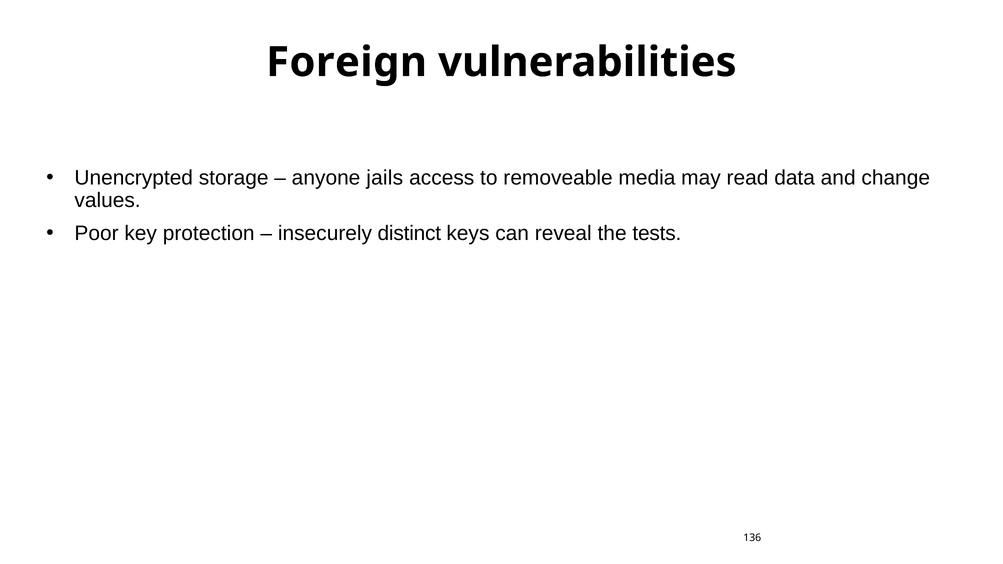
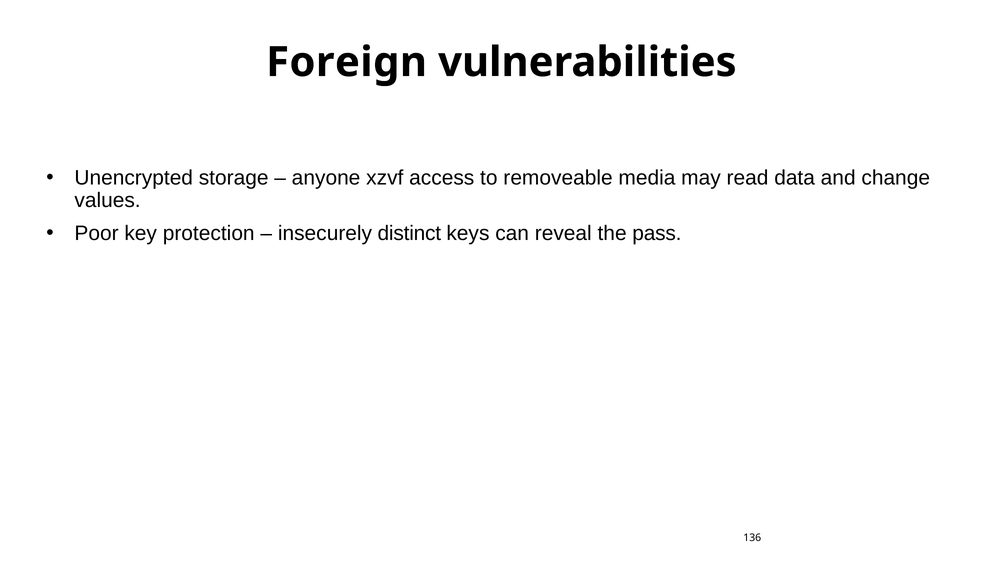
jails: jails -> xzvf (385, 178)
tests: tests -> pass (657, 233)
